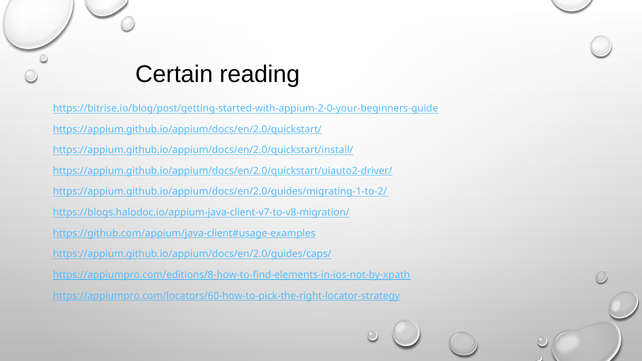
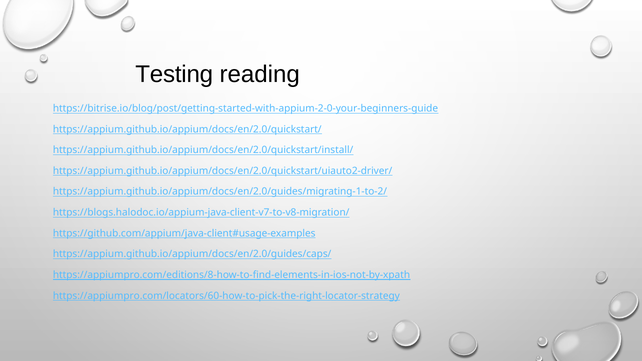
Certain: Certain -> Testing (174, 74)
